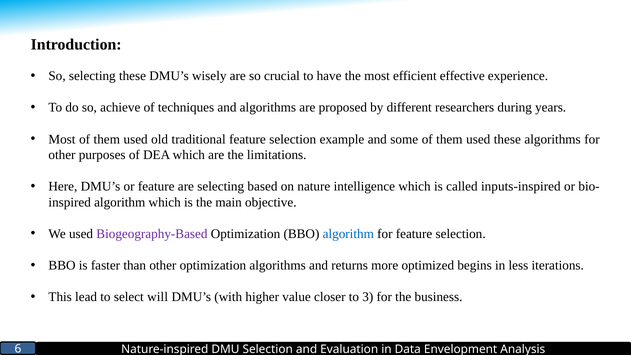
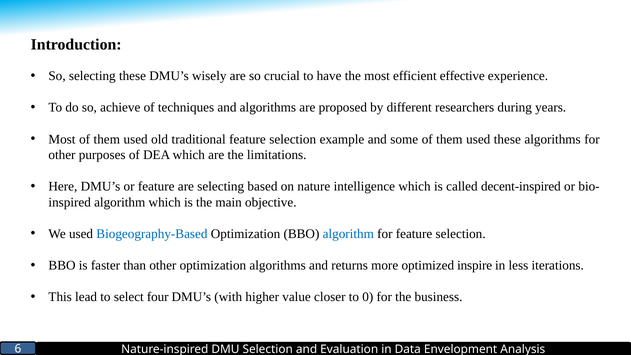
inputs-inspired: inputs-inspired -> decent-inspired (521, 186)
Biogeography-Based colour: purple -> blue (152, 234)
begins: begins -> inspire (475, 265)
will: will -> four (158, 297)
3: 3 -> 0 (368, 297)
